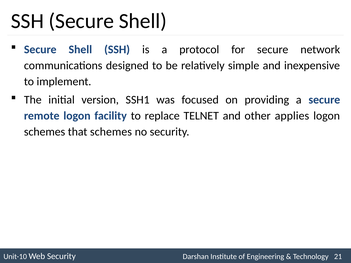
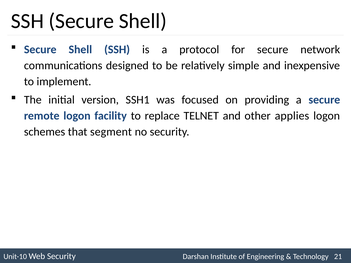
that schemes: schemes -> segment (111, 132)
